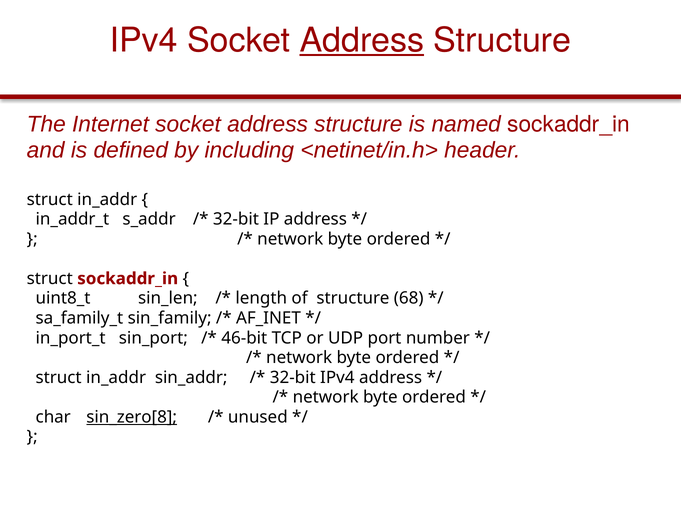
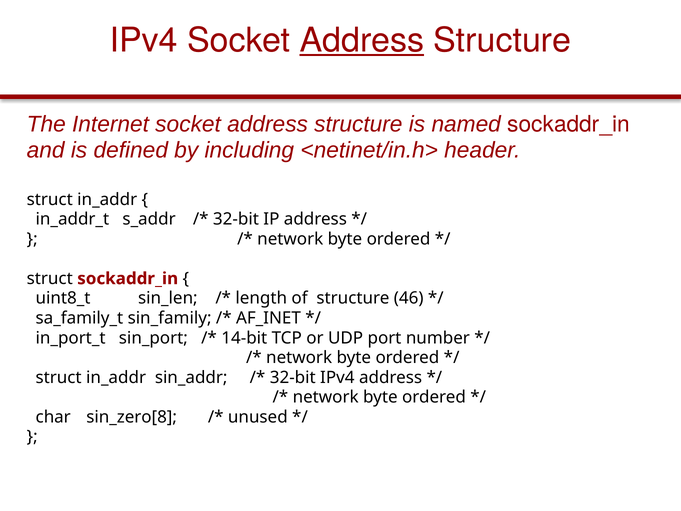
68: 68 -> 46 (409, 298)
46-bit: 46-bit -> 14-bit (244, 338)
sin_zero[8 underline: present -> none (132, 417)
